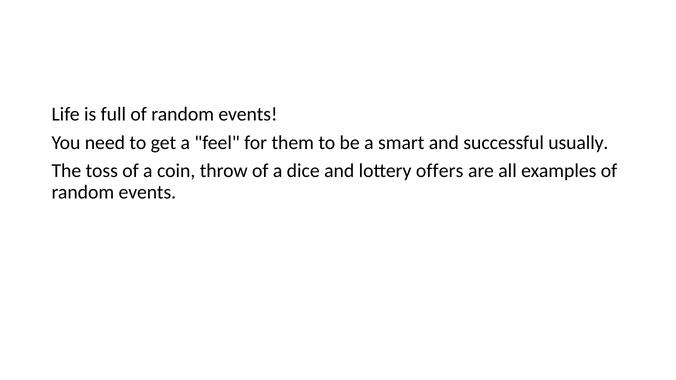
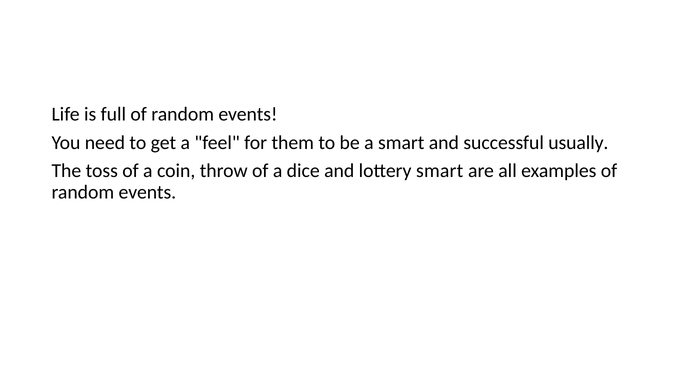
lottery offers: offers -> smart (440, 171)
